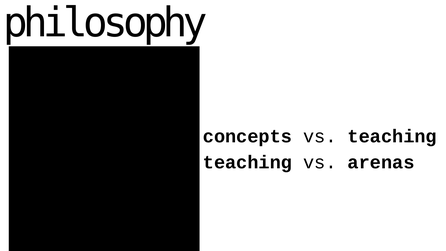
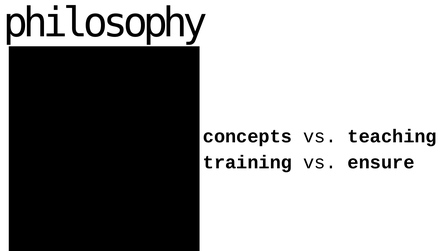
teaching: teaching -> training (247, 162)
arenas: arenas -> ensure (381, 162)
